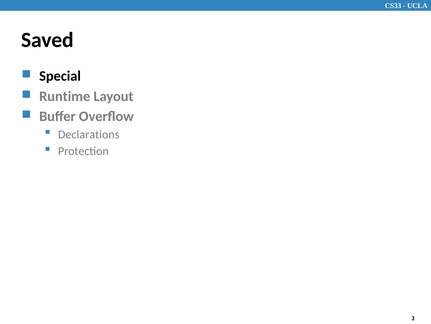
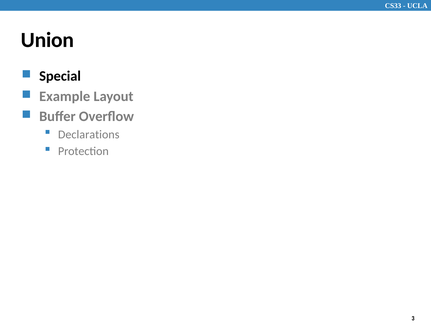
Saved: Saved -> Union (47, 40)
Runtime: Runtime -> Example (65, 96)
